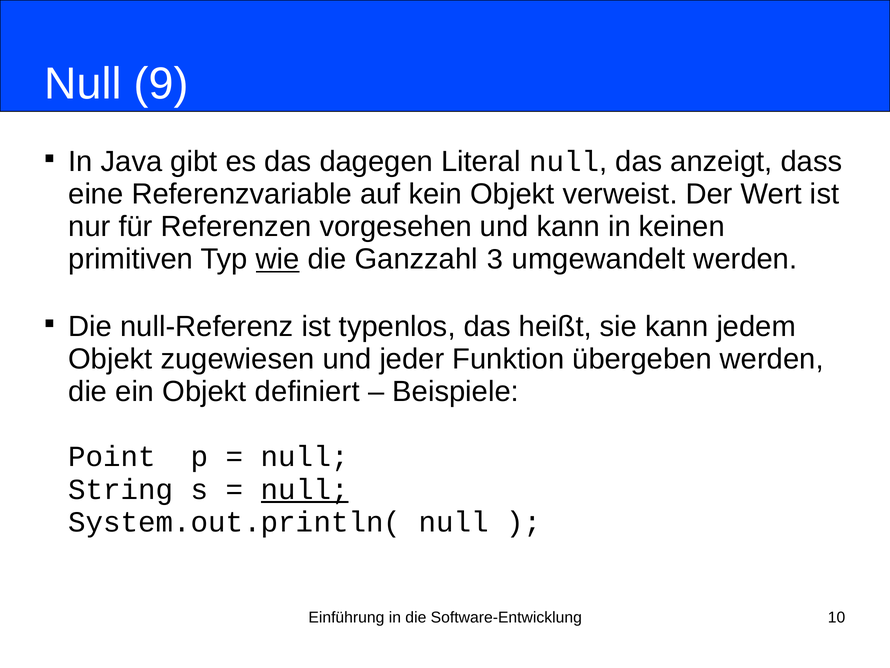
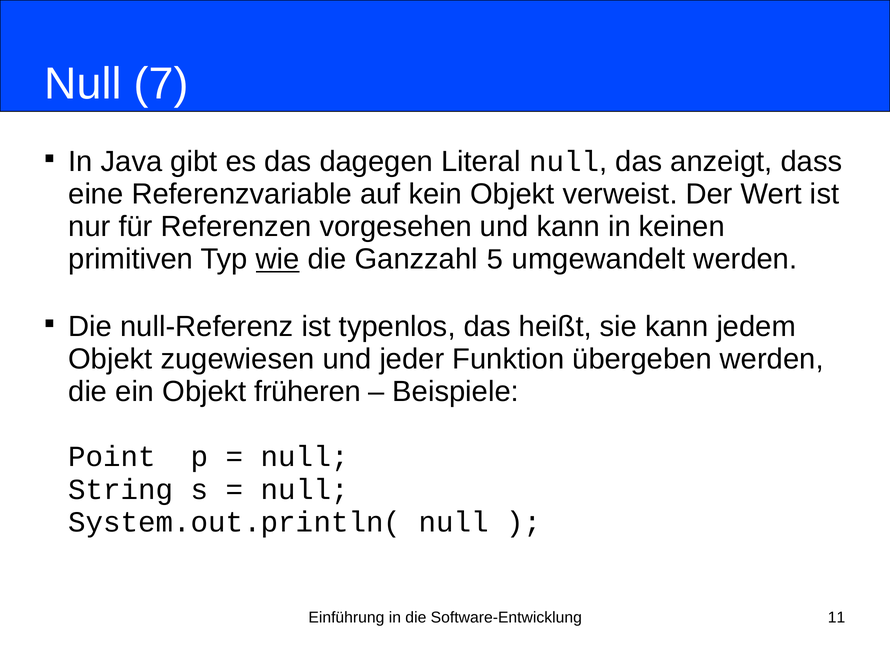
9: 9 -> 7 (161, 84)
3: 3 -> 5 (495, 259)
definiert: definiert -> früheren (307, 391)
null underline: present -> none (305, 489)
10: 10 -> 11 (837, 617)
